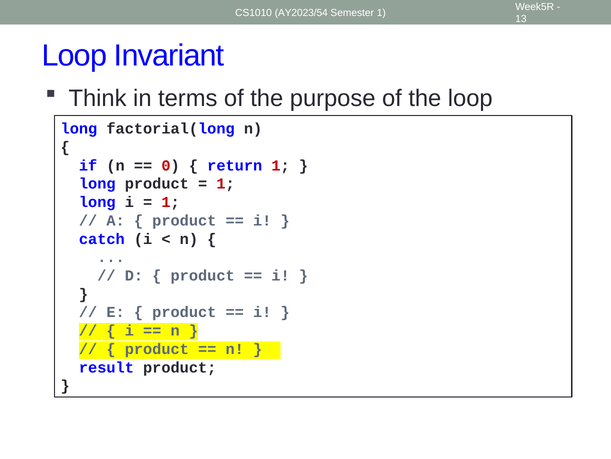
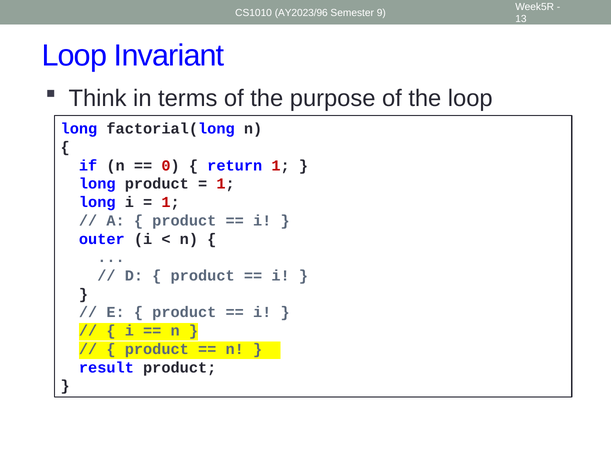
AY2023/54: AY2023/54 -> AY2023/96 (301, 13)
Semester 1: 1 -> 9 (381, 13)
catch: catch -> outer (102, 239)
